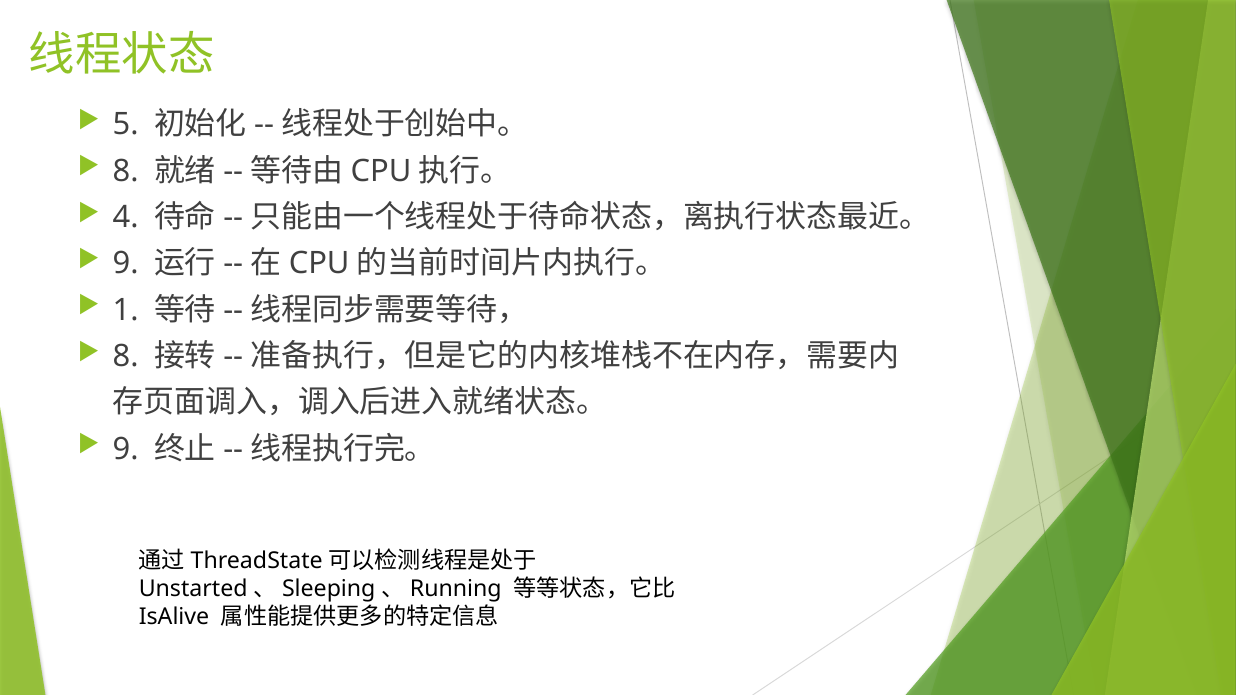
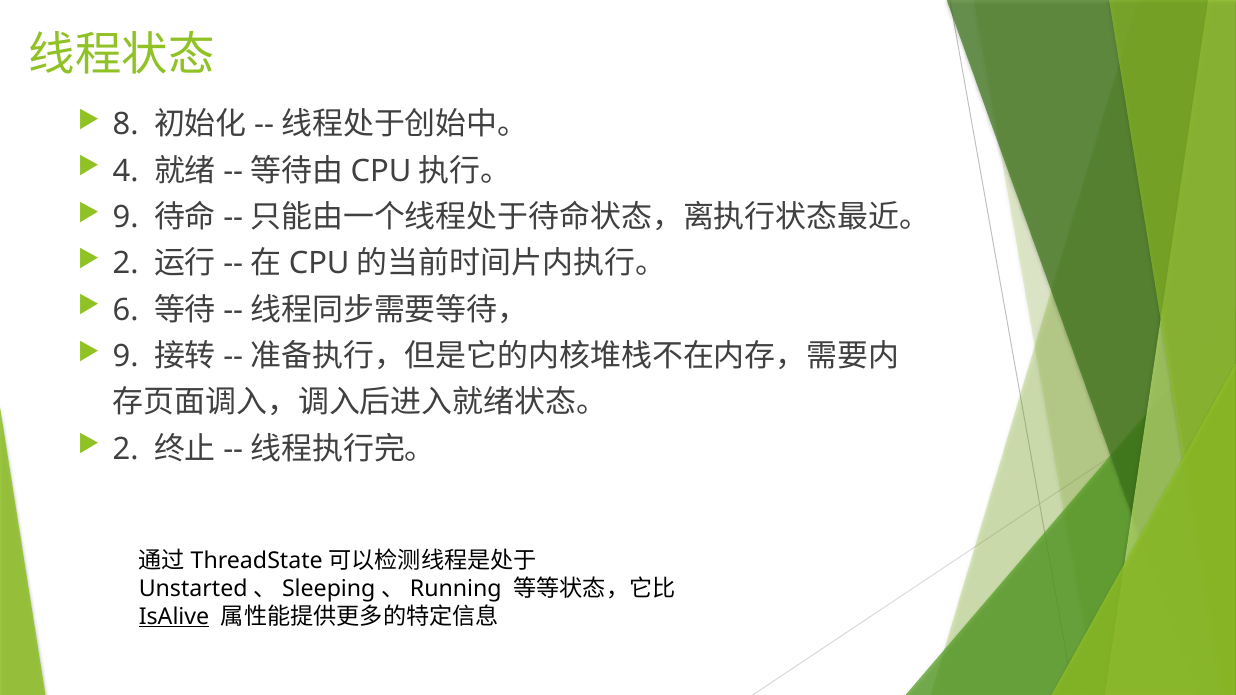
5: 5 -> 8 (126, 125)
8: 8 -> 4 (126, 171)
4: 4 -> 9 (126, 217)
9: 9 -> 2 (126, 264)
1: 1 -> 6 (126, 310)
8: 8 -> 9 (126, 356)
9: 9 -> 2 (126, 449)
IsAlive underline: none -> present (174, 617)
